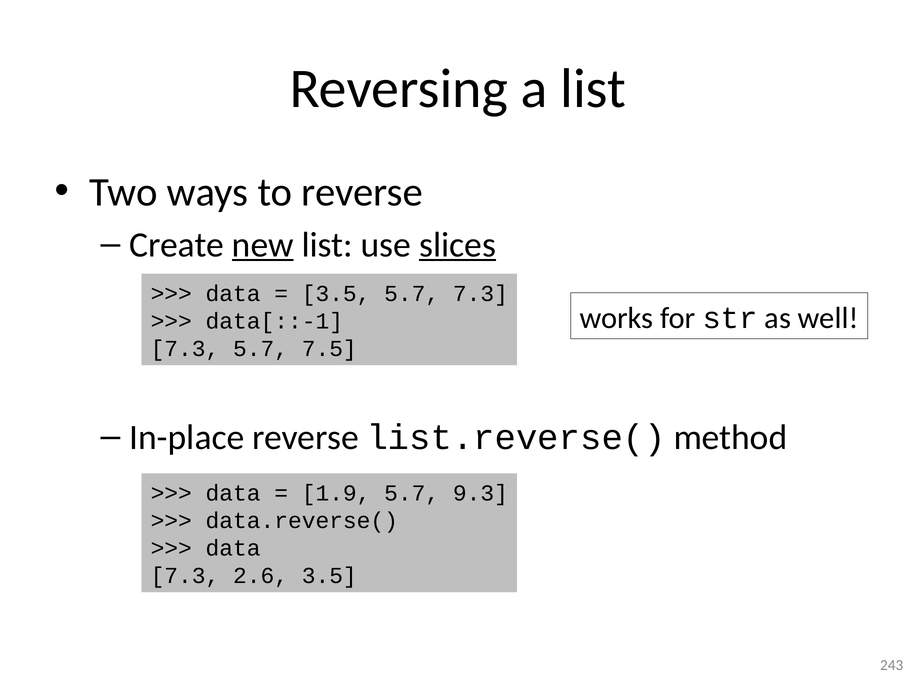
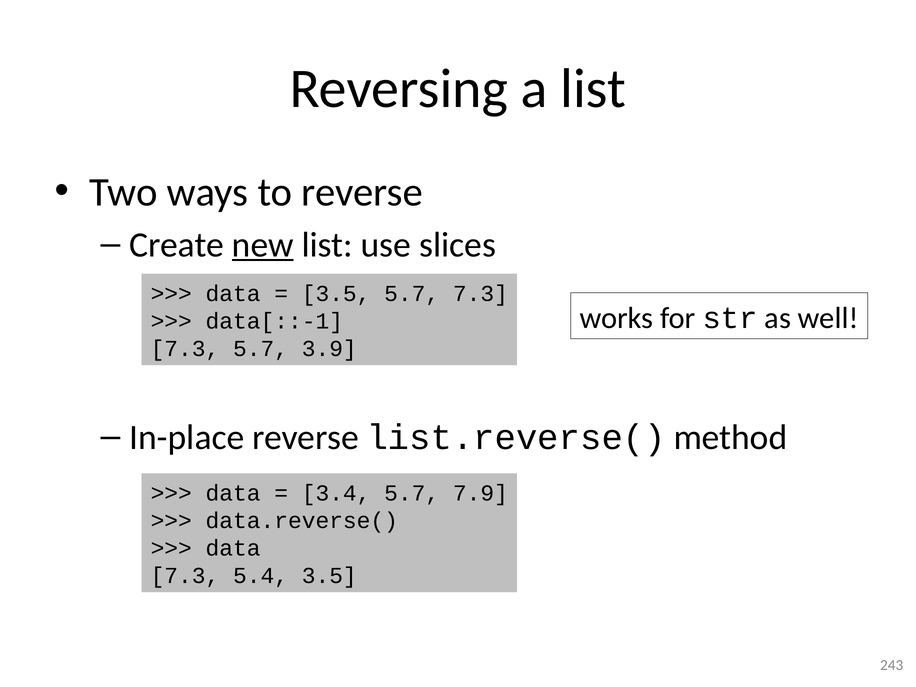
slices underline: present -> none (458, 245)
7.5: 7.5 -> 3.9 (329, 349)
1.9: 1.9 -> 3.4 (336, 493)
9.3: 9.3 -> 7.9 (480, 493)
2.6: 2.6 -> 5.4 (261, 576)
